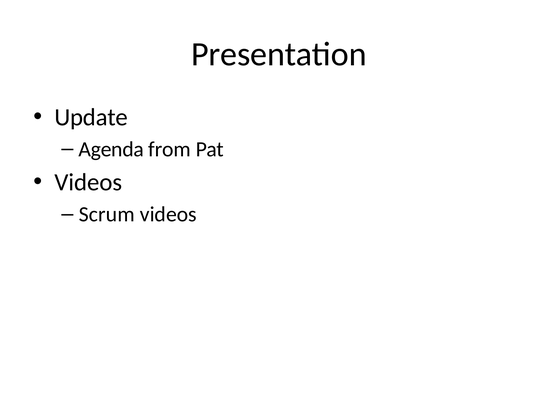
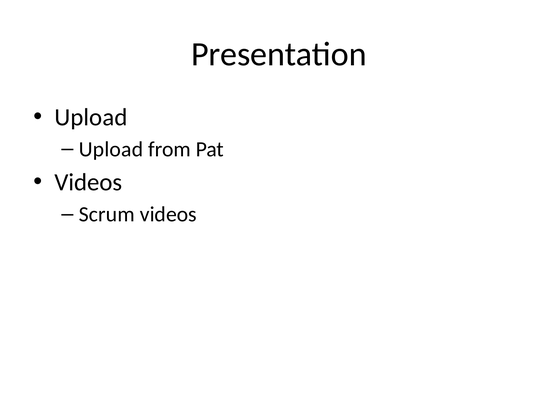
Update: Update -> Upload (91, 117)
Agenda: Agenda -> Upload (111, 149)
